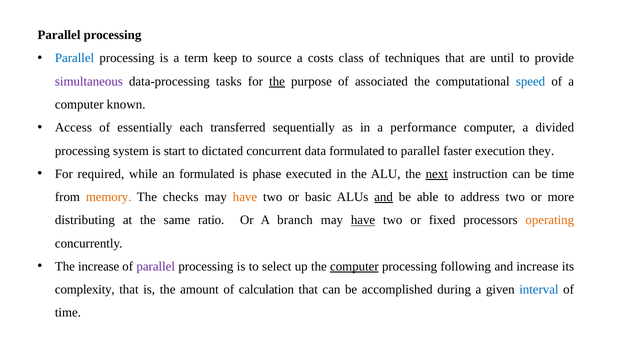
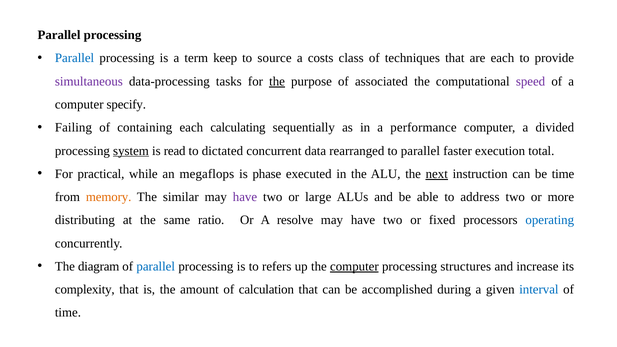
are until: until -> each (502, 58)
speed colour: blue -> purple (531, 81)
known: known -> specify (126, 105)
Access: Access -> Failing (73, 128)
essentially: essentially -> containing (145, 128)
transferred: transferred -> calculating (238, 128)
system underline: none -> present (131, 151)
start: start -> read (175, 151)
data formulated: formulated -> rearranged (357, 151)
they: they -> total (541, 151)
required: required -> practical (101, 174)
an formulated: formulated -> megaflops (207, 174)
checks: checks -> similar (181, 197)
have colour: orange -> purple (245, 197)
basic: basic -> large (318, 197)
and underline: present -> none (384, 197)
branch: branch -> resolve (295, 220)
have underline: present -> none (363, 220)
operating colour: orange -> blue (550, 220)
The increase: increase -> diagram (99, 266)
parallel colour: purple -> blue (156, 266)
select: select -> refers (277, 266)
following: following -> structures (466, 266)
